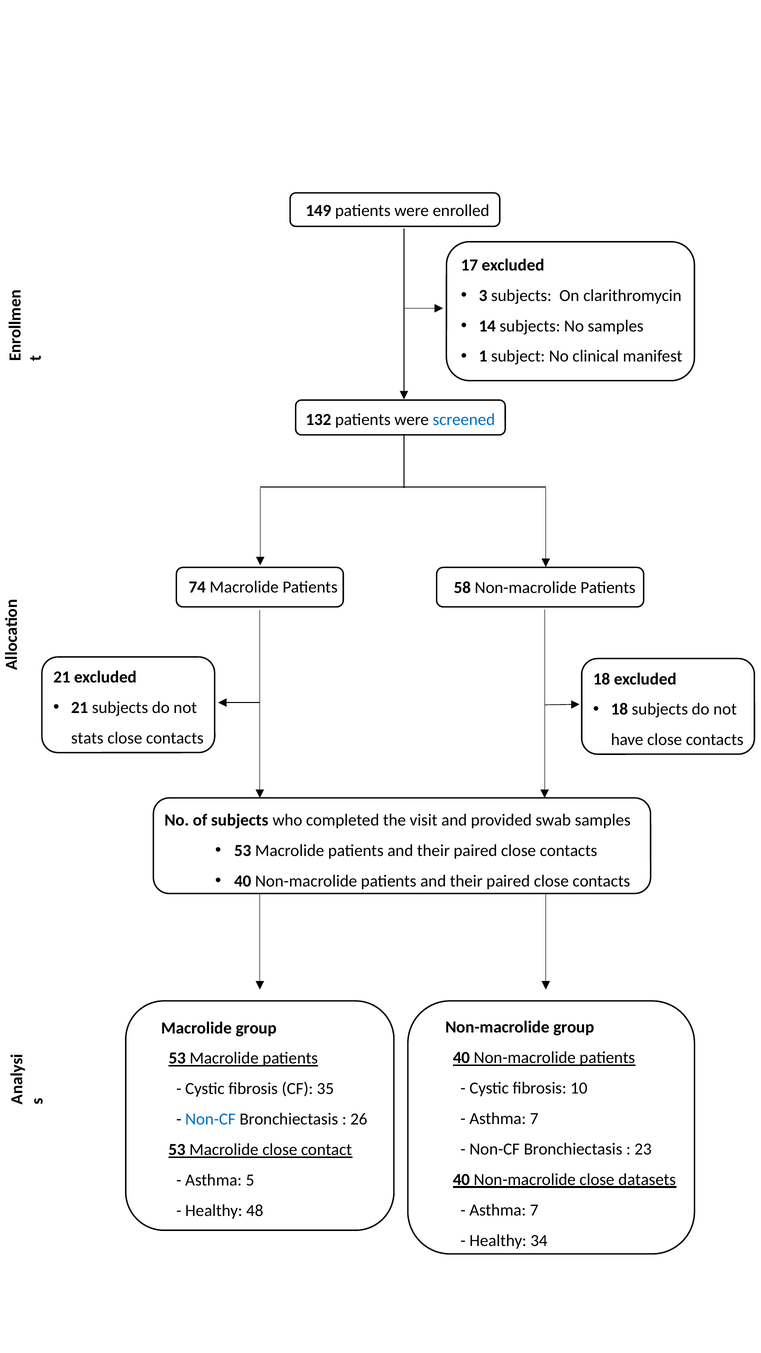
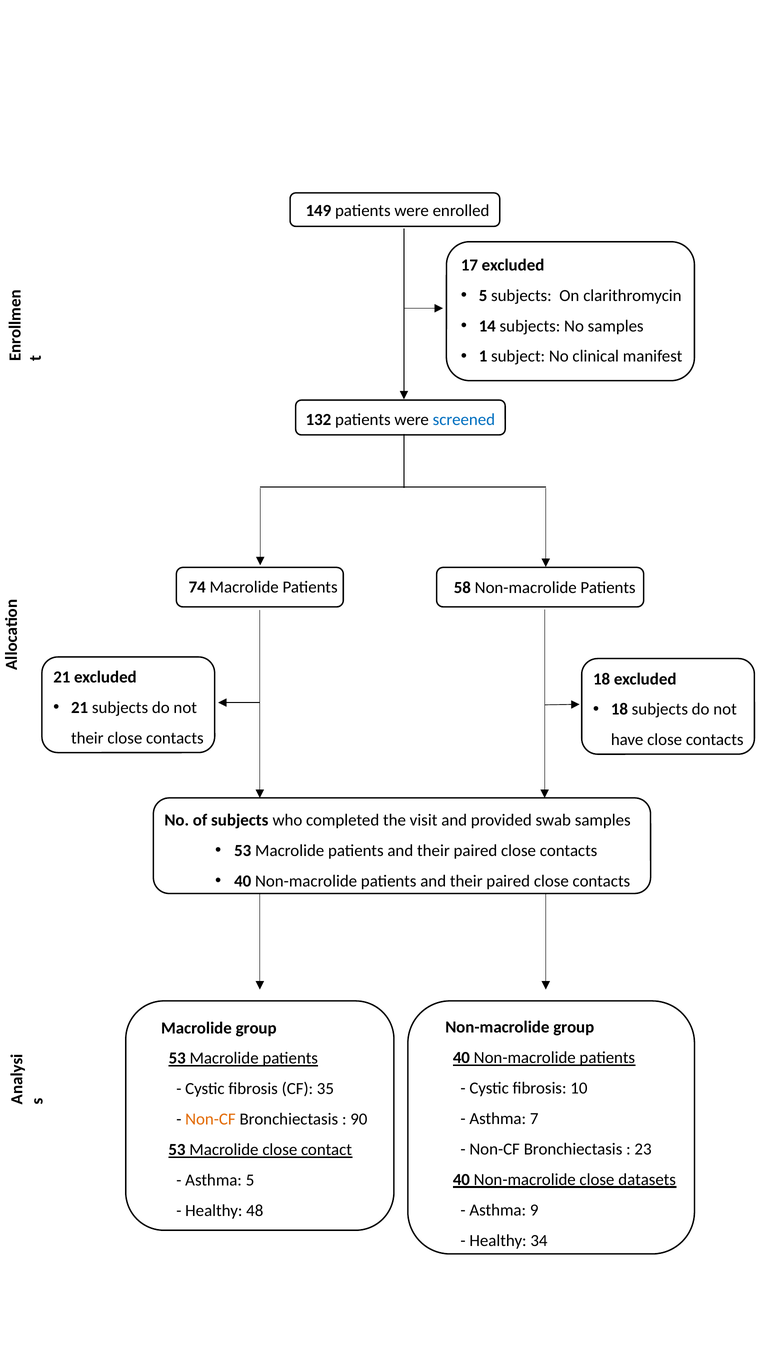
3: 3 -> 5 (483, 295)
stats: stats -> their (87, 738)
Non-CF colour: blue -> orange (210, 1119)
26: 26 -> 90 (359, 1119)
7: 7 -> 9 (534, 1210)
